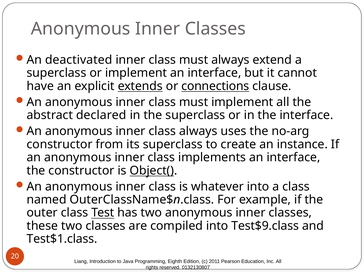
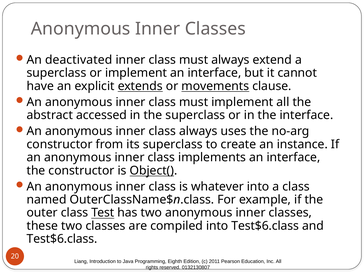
connections: connections -> movements (215, 86)
declared: declared -> accessed (101, 115)
into Test$9.class: Test$9.class -> Test$6.class (265, 226)
Test$1.class: Test$1.class -> Test$6.class (62, 239)
